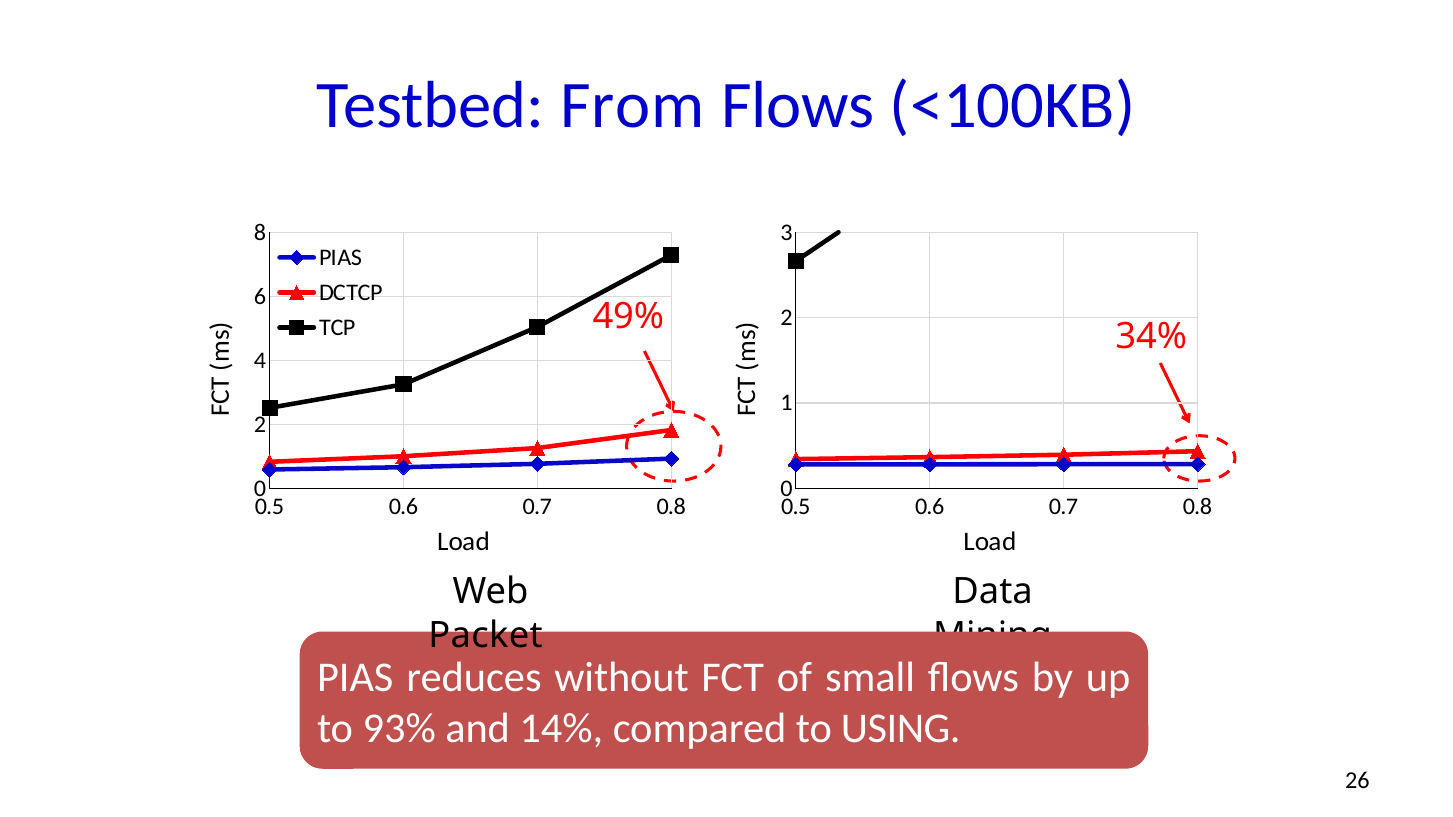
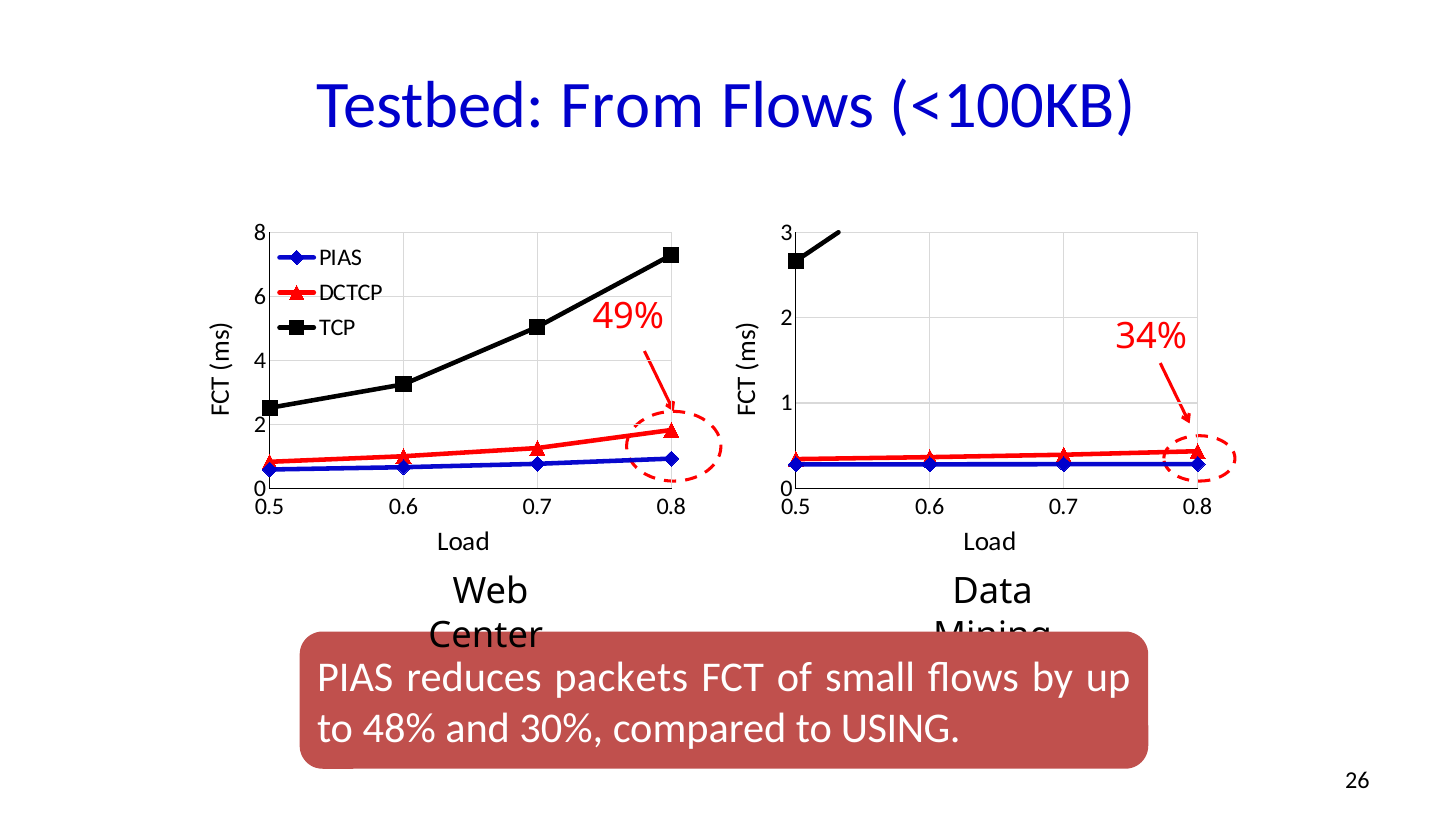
Packet: Packet -> Center (486, 636)
without: without -> packets (621, 678)
93%: 93% -> 48% (399, 729)
14%: 14% -> 30% (561, 729)
